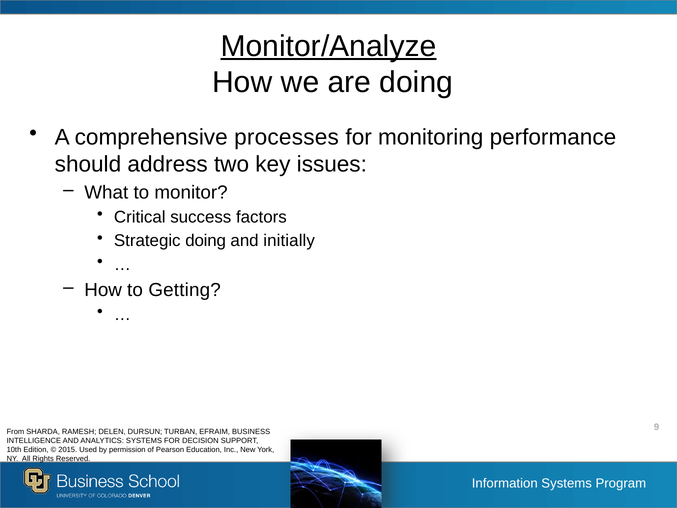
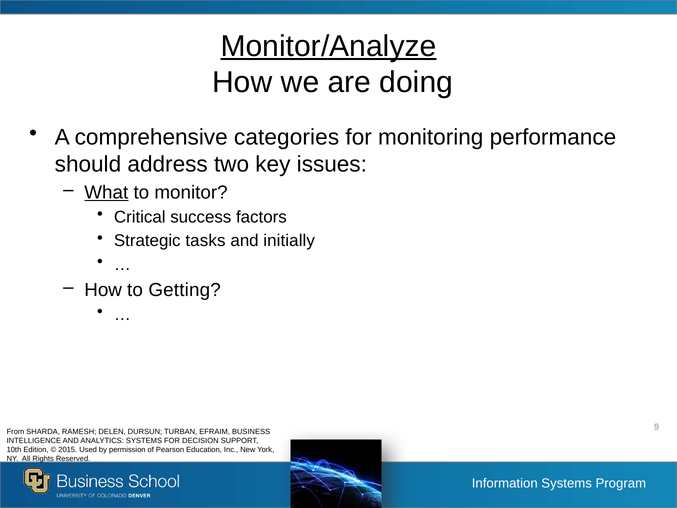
processes: processes -> categories (287, 137)
What underline: none -> present (106, 192)
Strategic doing: doing -> tasks (205, 241)
